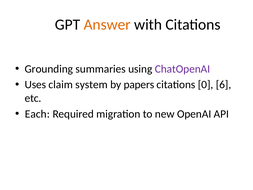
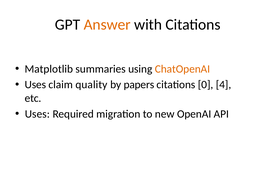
Grounding: Grounding -> Matplotlib (49, 69)
ChatOpenAI colour: purple -> orange (182, 69)
system: system -> quality (91, 85)
6: 6 -> 4 (224, 85)
Each: Each -> Uses (37, 114)
